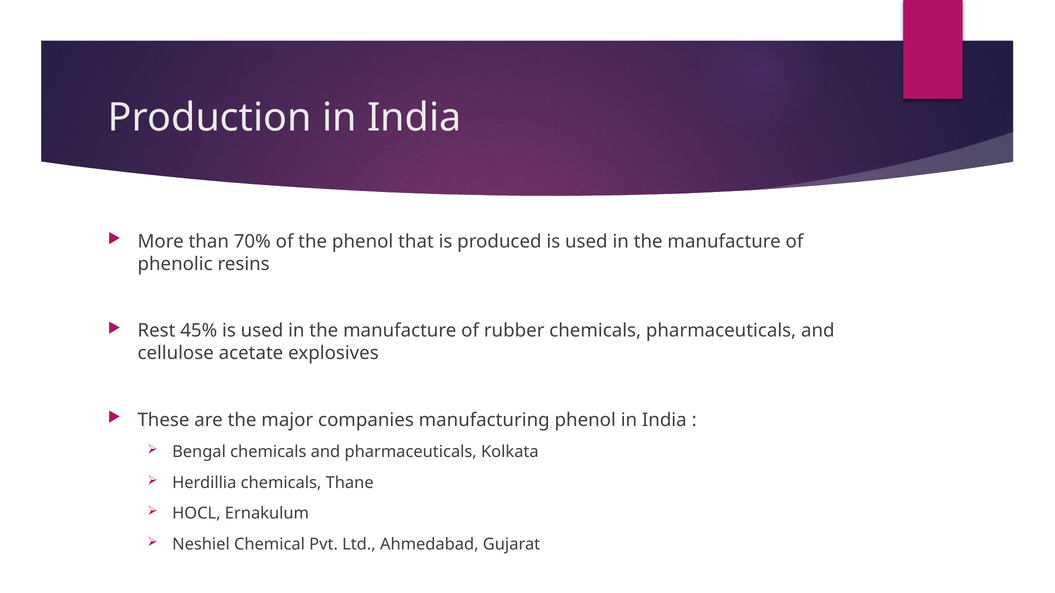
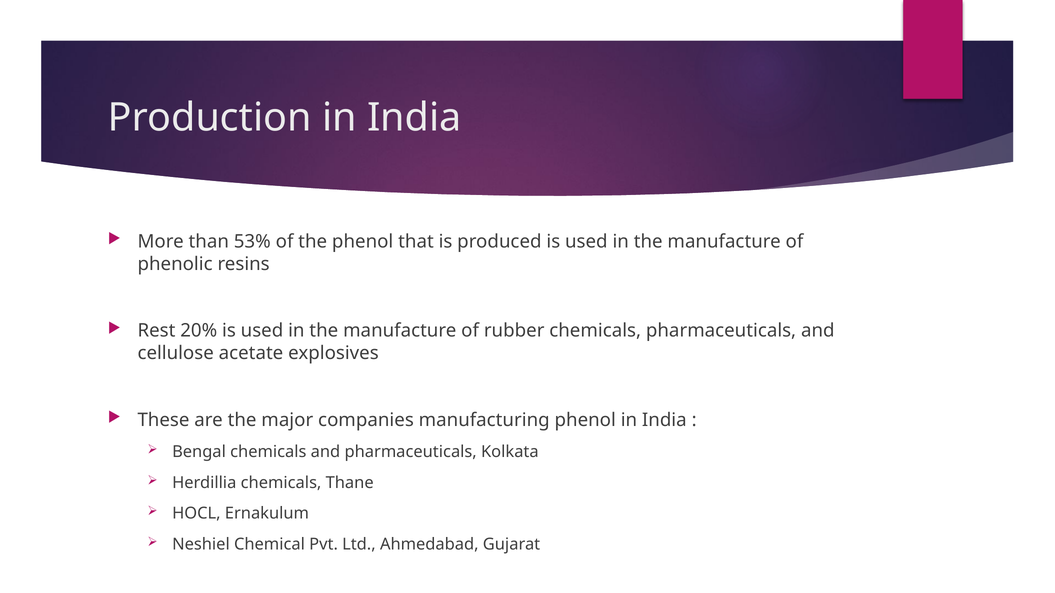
70%: 70% -> 53% (252, 242)
45%: 45% -> 20% (199, 331)
